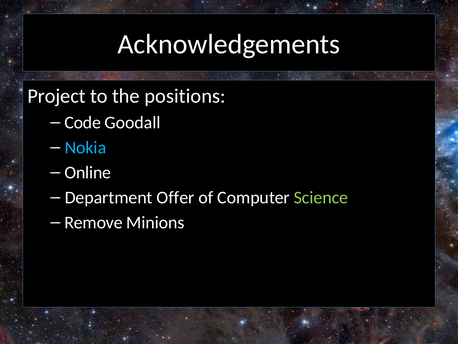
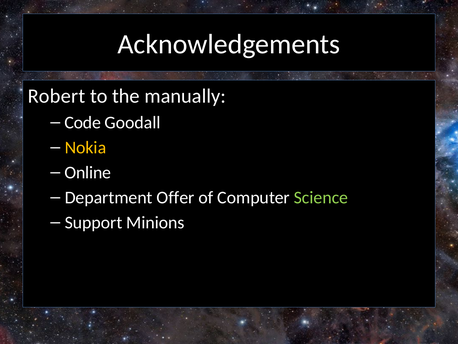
Project: Project -> Robert (56, 96)
positions: positions -> manually (185, 96)
Nokia colour: light blue -> yellow (85, 147)
Remove: Remove -> Support (93, 222)
